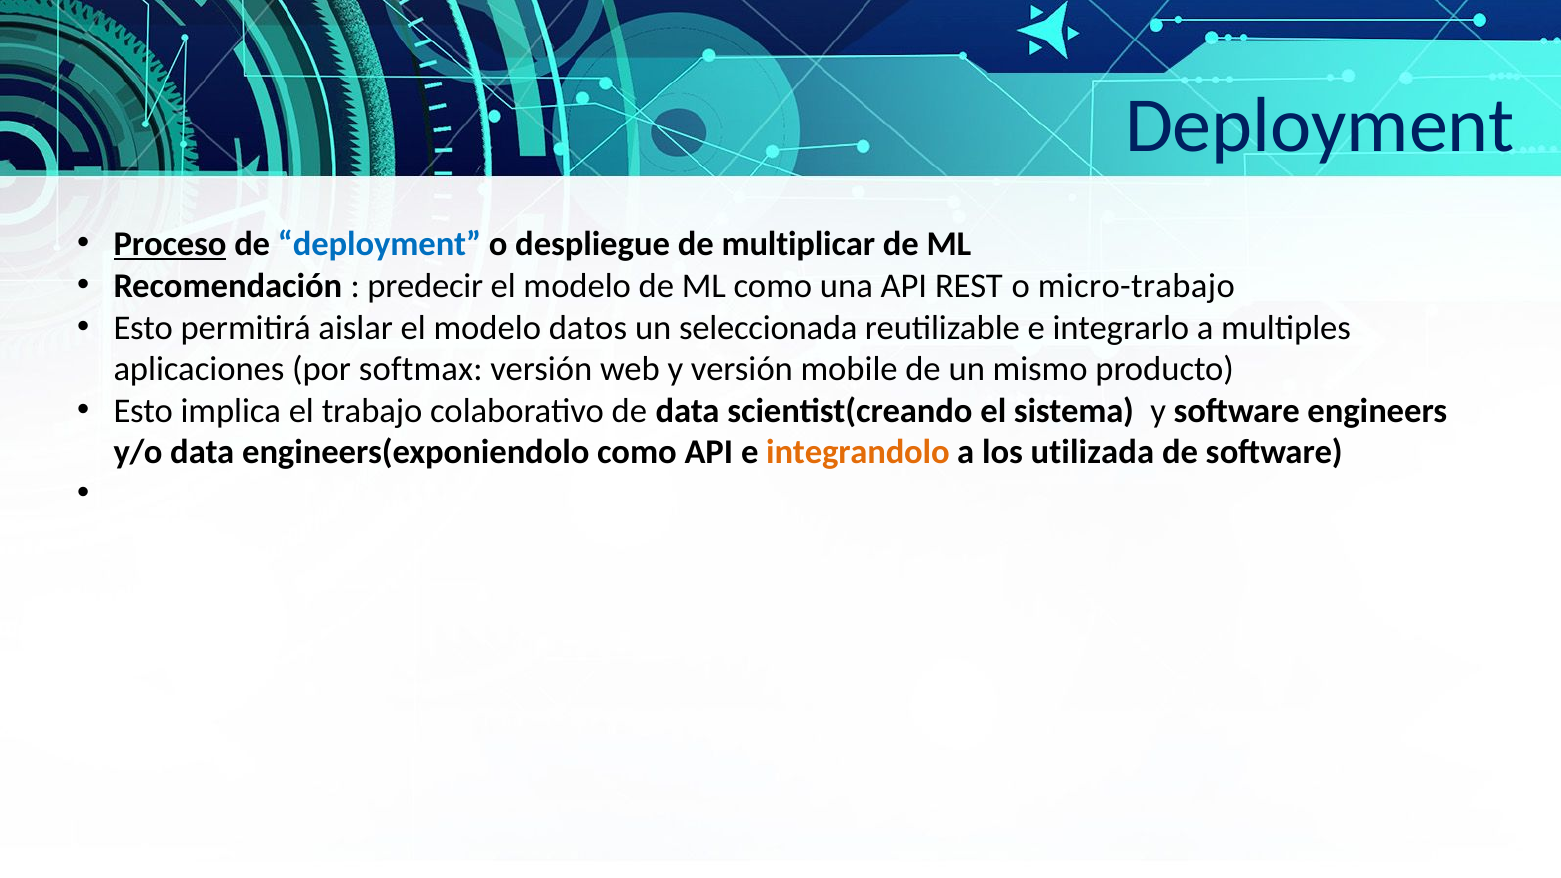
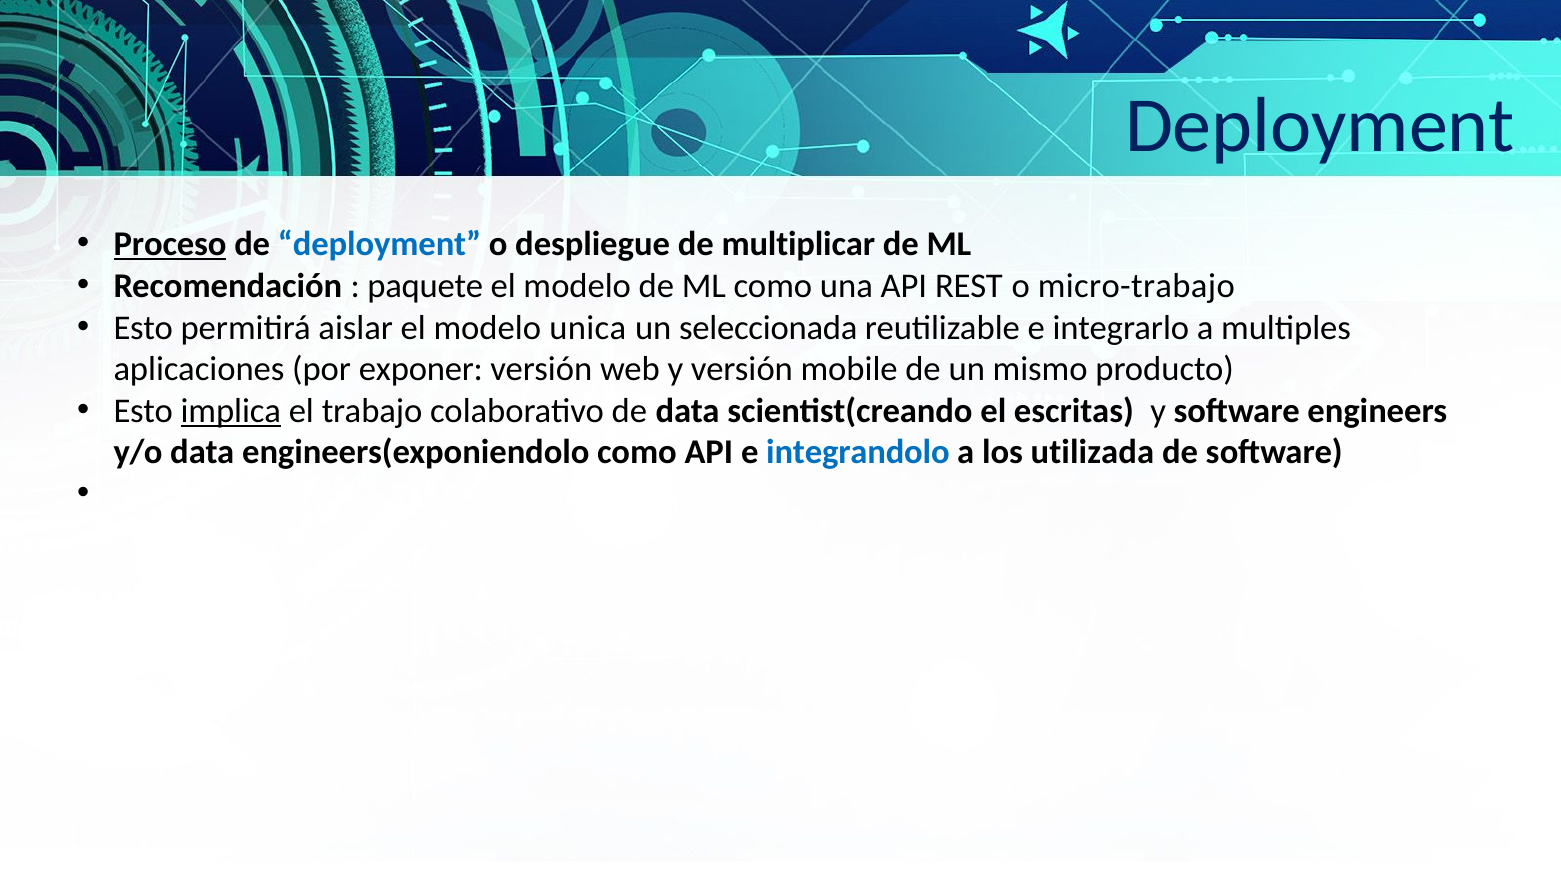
predecir: predecir -> paquete (425, 286)
datos: datos -> unica (588, 328)
softmax: softmax -> exponer (421, 369)
implica underline: none -> present (231, 411)
sistema: sistema -> escritas (1074, 411)
integrandolo colour: orange -> blue (858, 452)
